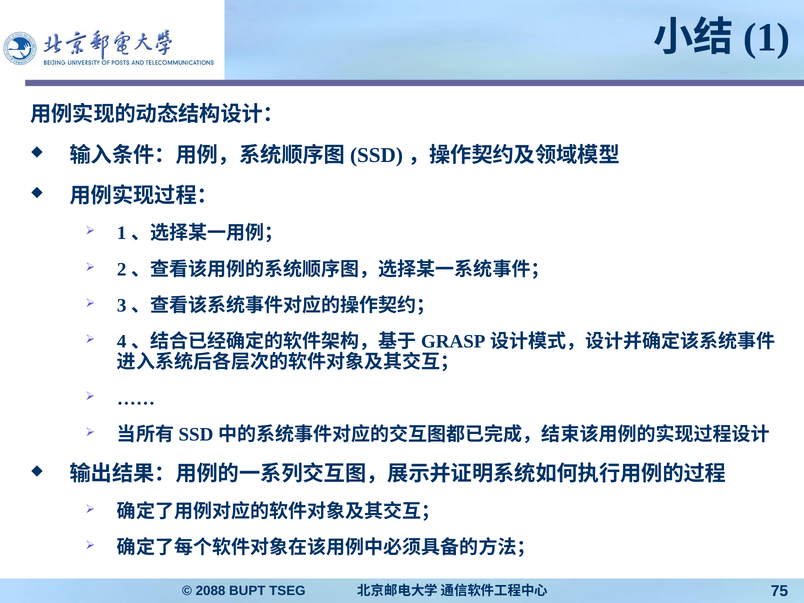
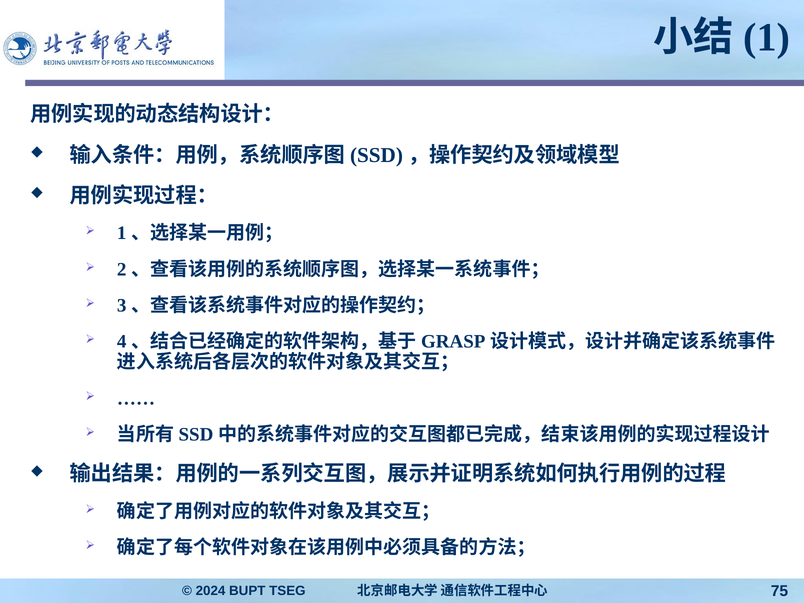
2088: 2088 -> 2024 (211, 591)
